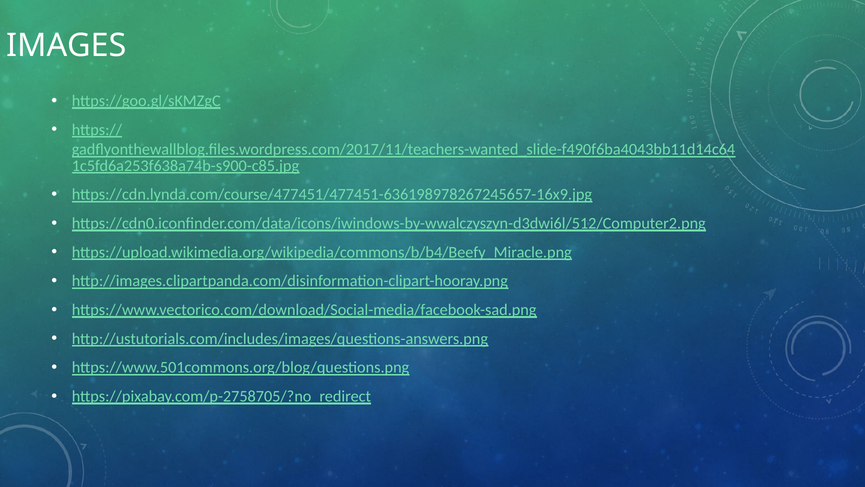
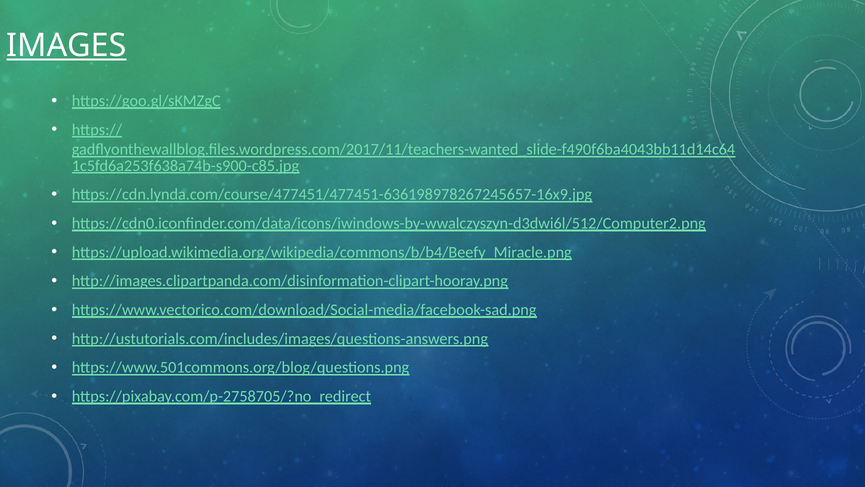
IMAGES underline: none -> present (66, 46)
